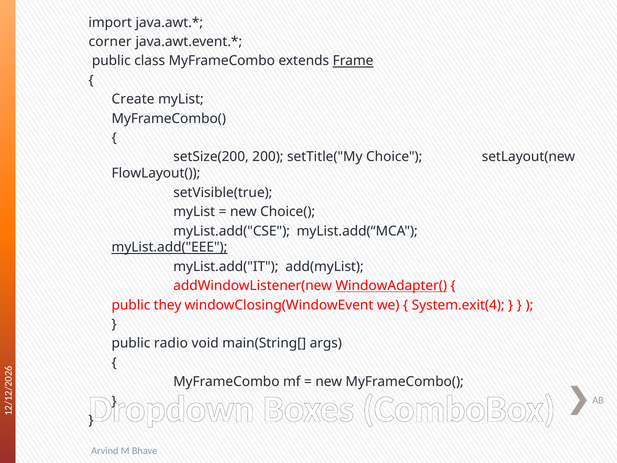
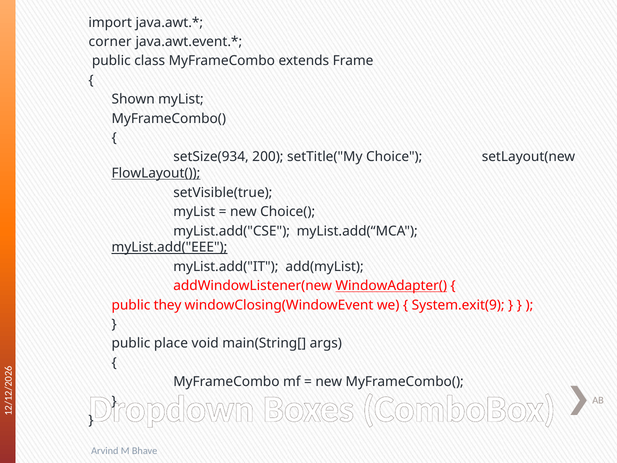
Frame underline: present -> none (353, 61)
Create: Create -> Shown (133, 99)
setSize(200: setSize(200 -> setSize(934 (211, 157)
FlowLayout( underline: none -> present (156, 173)
System.exit(4: System.exit(4 -> System.exit(9 (458, 305)
radio: radio -> place (171, 343)
